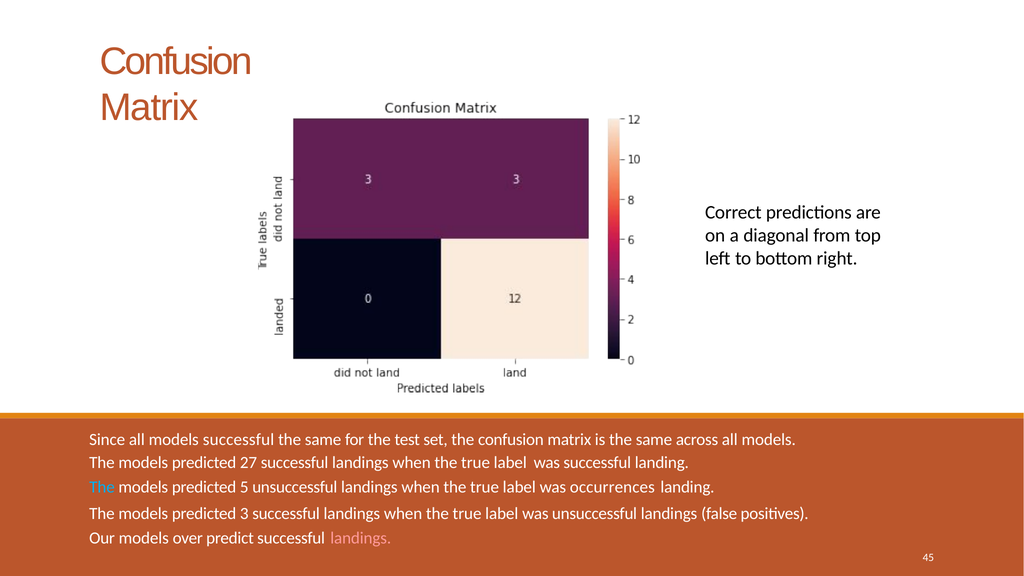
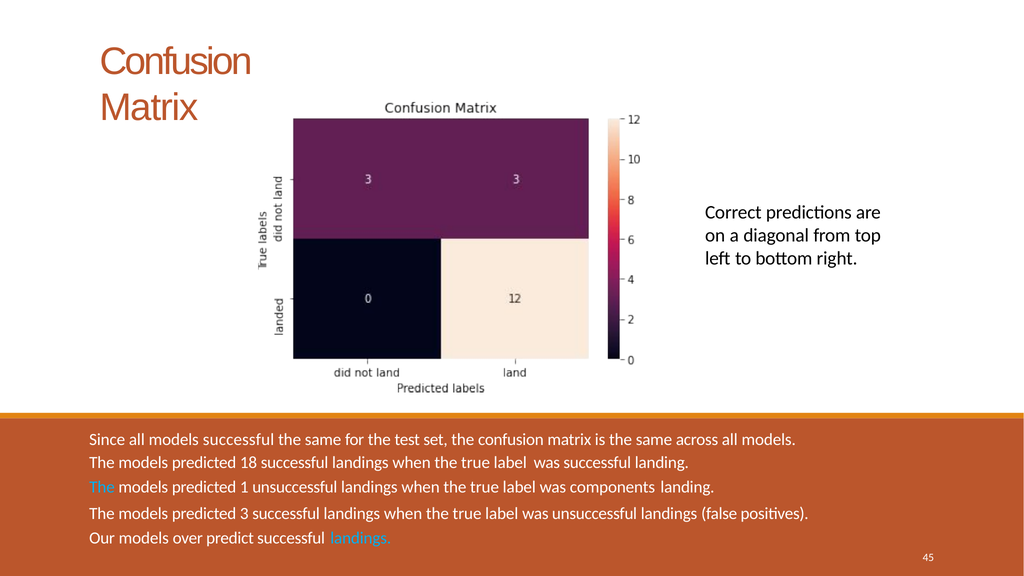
27: 27 -> 18 (248, 462)
5: 5 -> 1 (244, 487)
occurrences: occurrences -> components (612, 487)
landings colour: pink -> light blue (361, 538)
